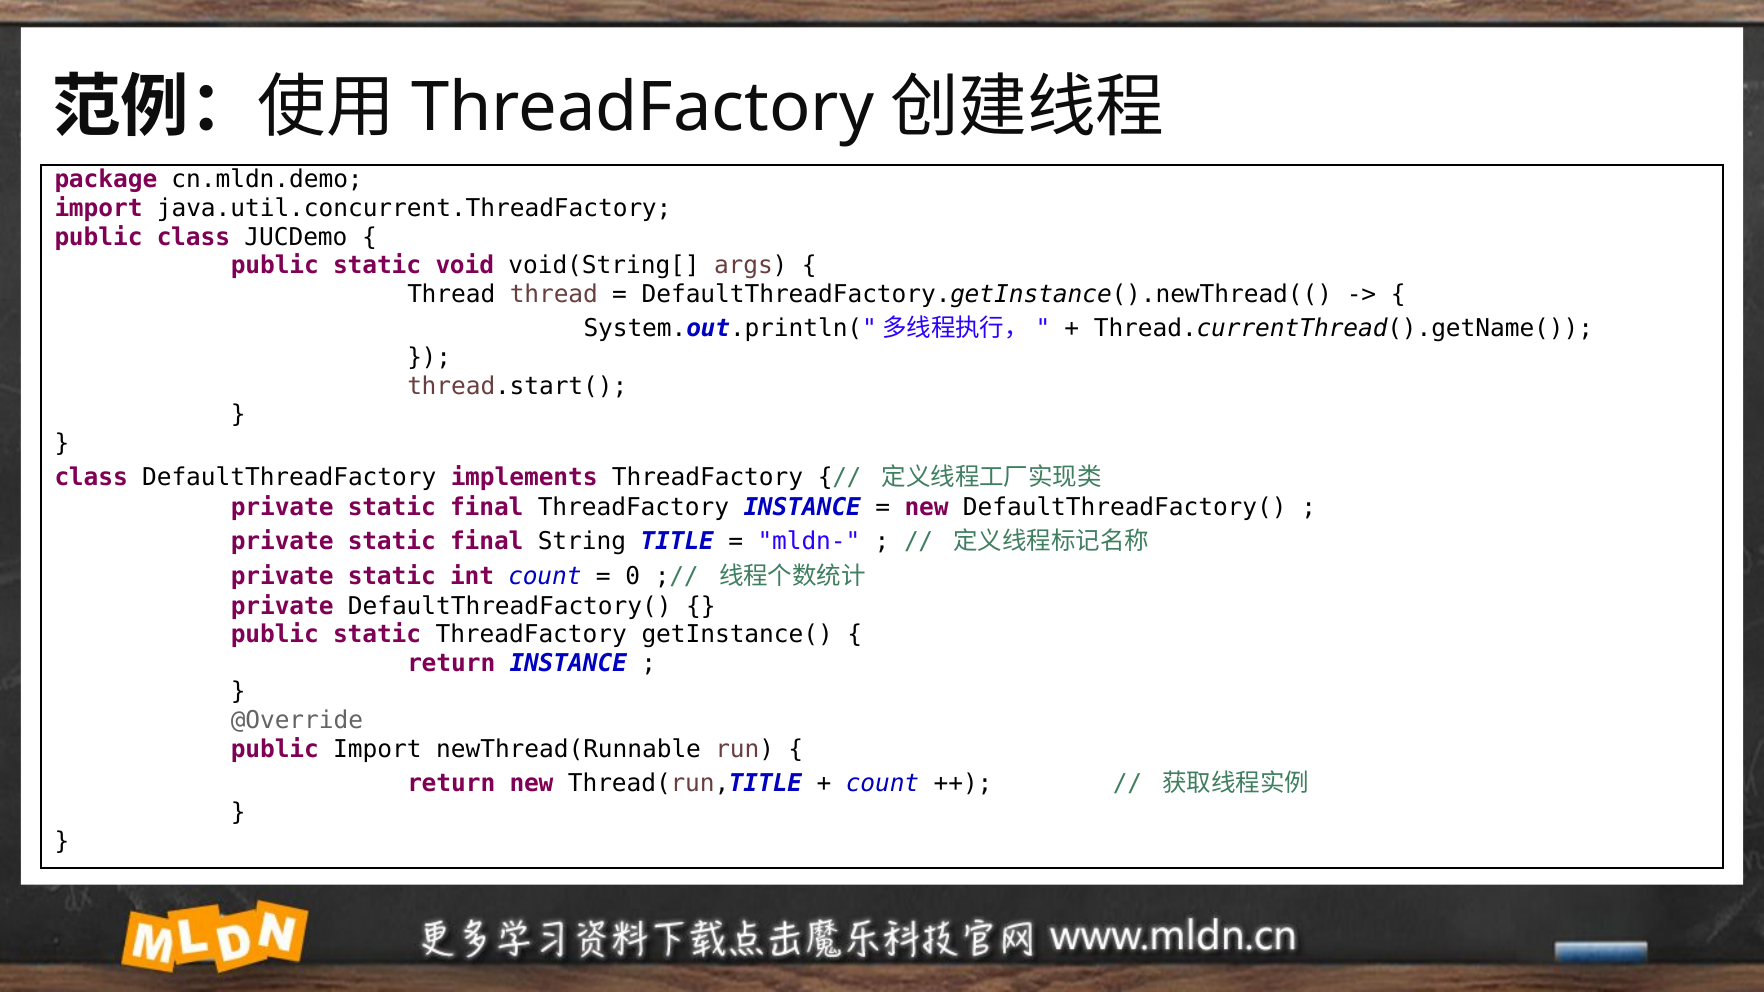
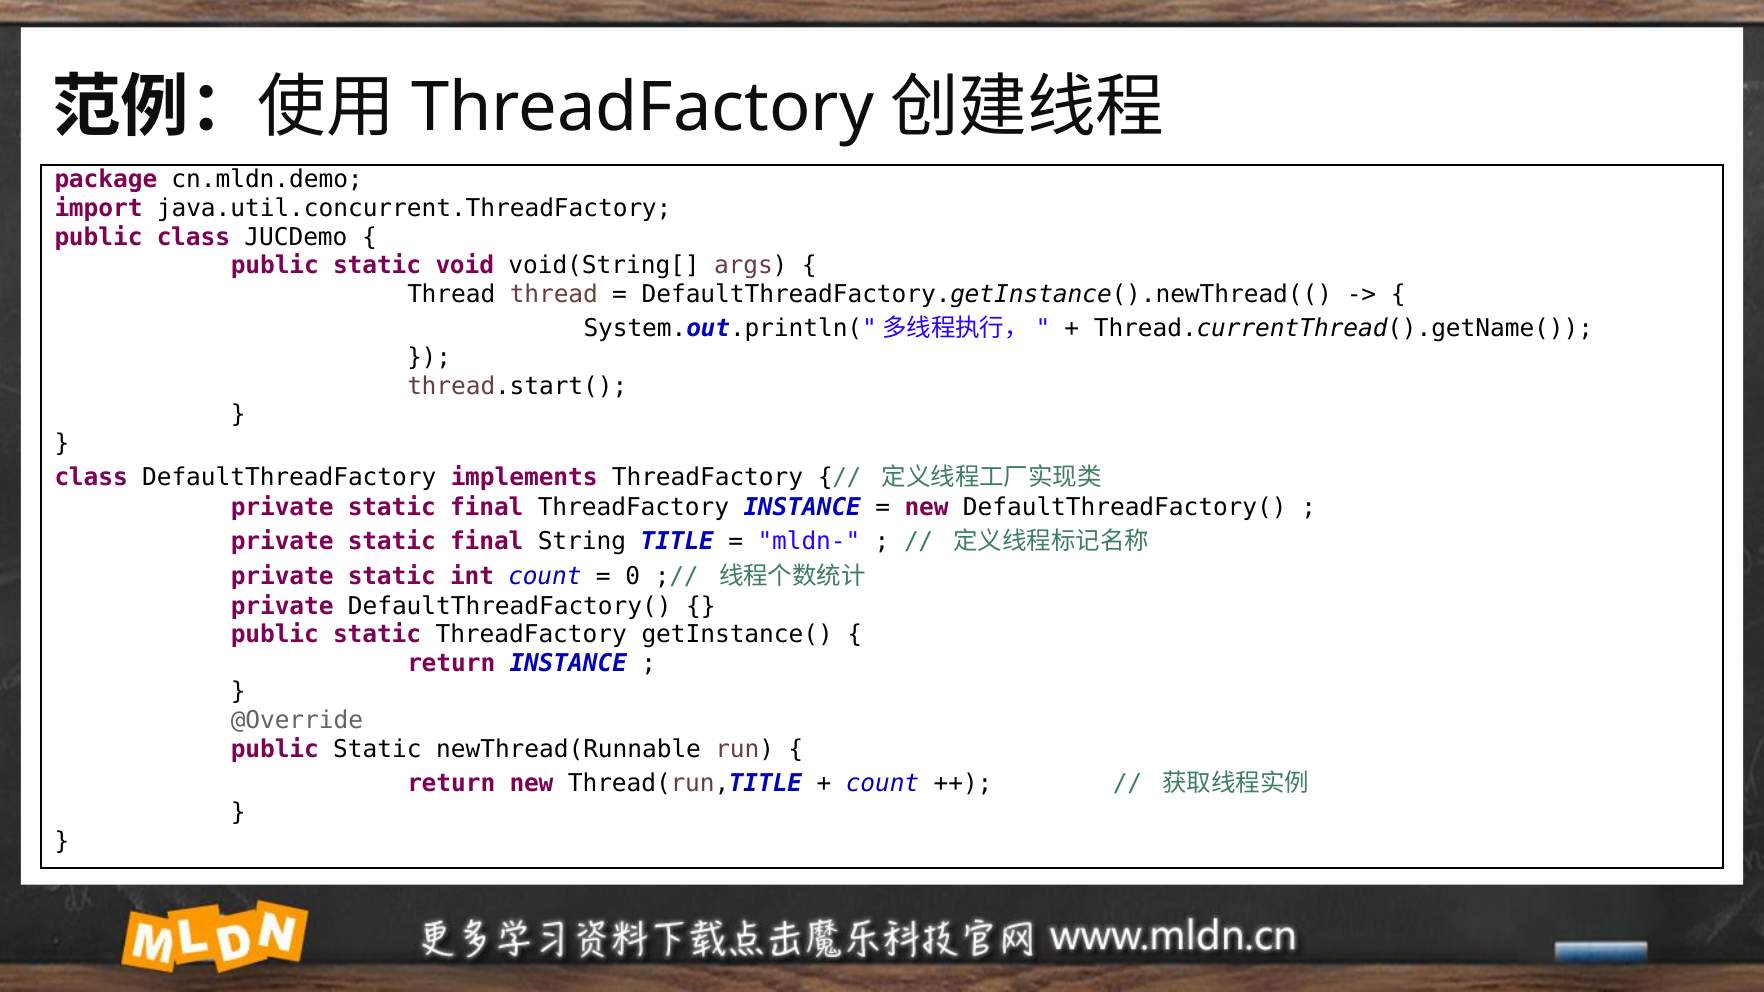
Import: Import -> Static (377, 749)
